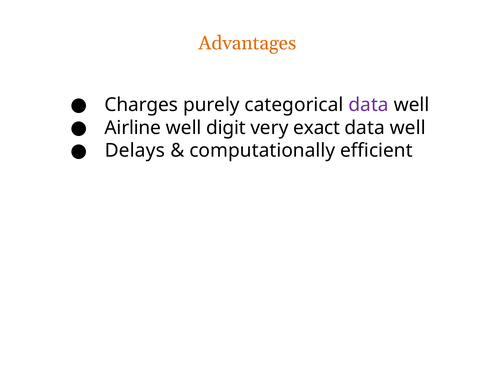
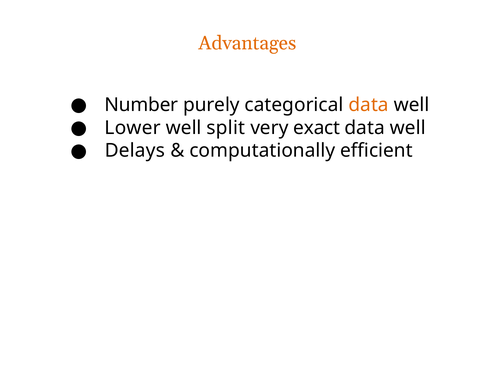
Charges: Charges -> Number (141, 105)
data colour: purple -> orange (369, 105)
Airline: Airline -> Lower (133, 128)
digit: digit -> split (226, 128)
